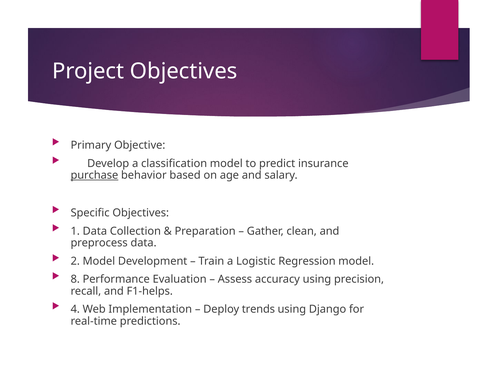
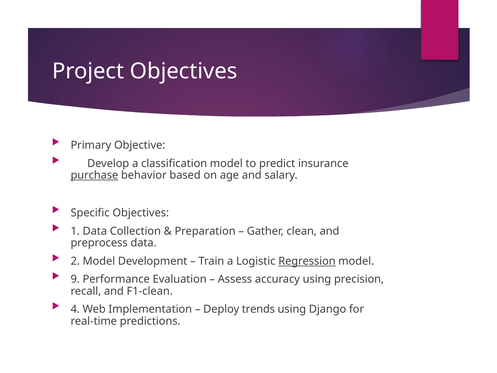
Regression underline: none -> present (307, 261)
8: 8 -> 9 (75, 279)
F1-helps: F1-helps -> F1-clean (150, 291)
